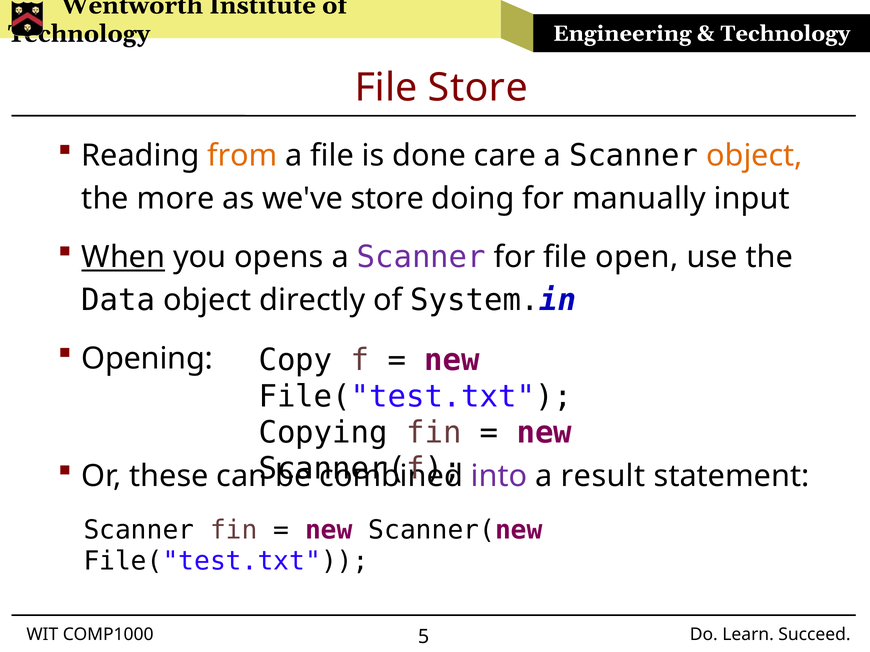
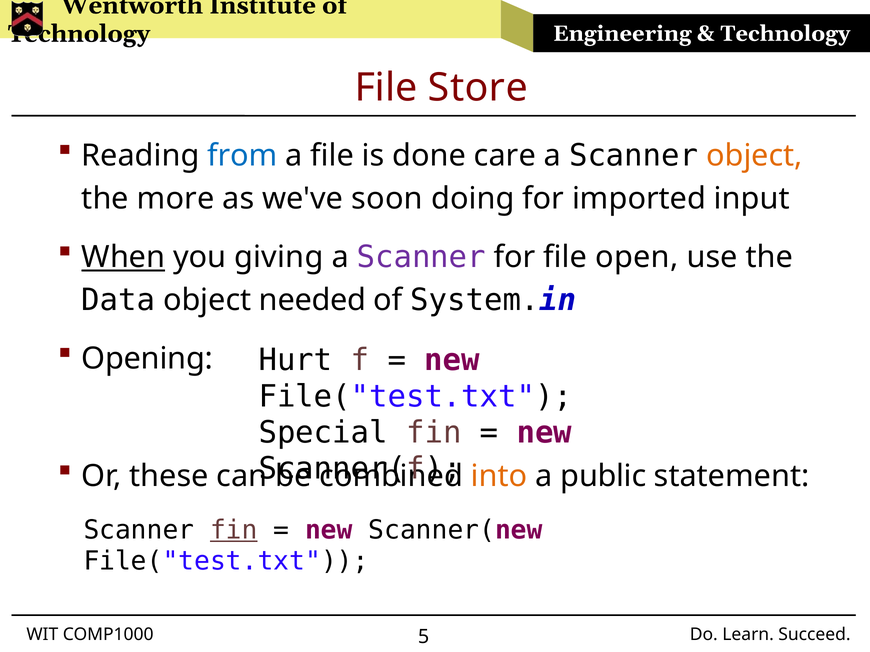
from colour: orange -> blue (242, 156)
we've store: store -> soon (387, 199)
manually: manually -> imported (639, 199)
opens: opens -> giving (279, 257)
directly: directly -> needed (313, 301)
Copy: Copy -> Hurt (295, 361)
Copying: Copying -> Special (323, 433)
into colour: purple -> orange (499, 476)
result: result -> public (603, 476)
fin underline: none -> present (234, 530)
